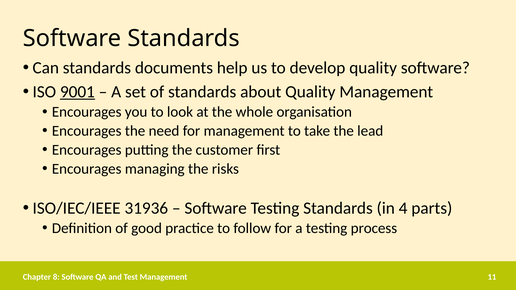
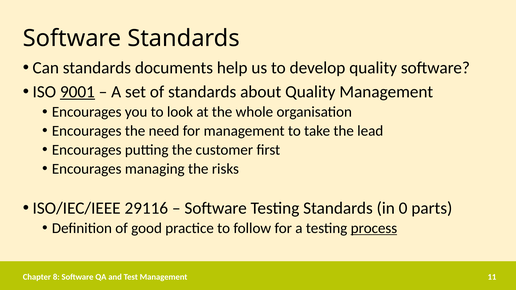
31936: 31936 -> 29116 (146, 208)
4: 4 -> 0 (403, 208)
process underline: none -> present (374, 228)
